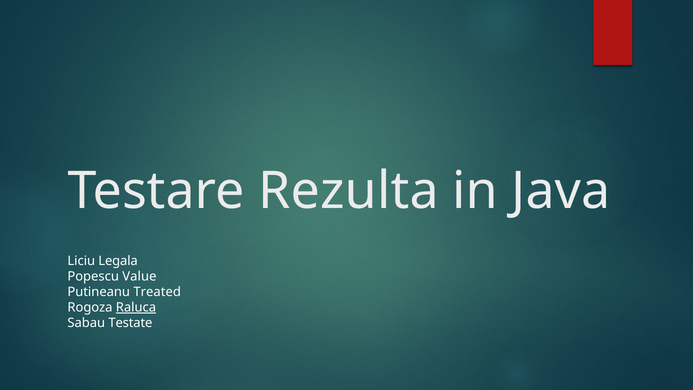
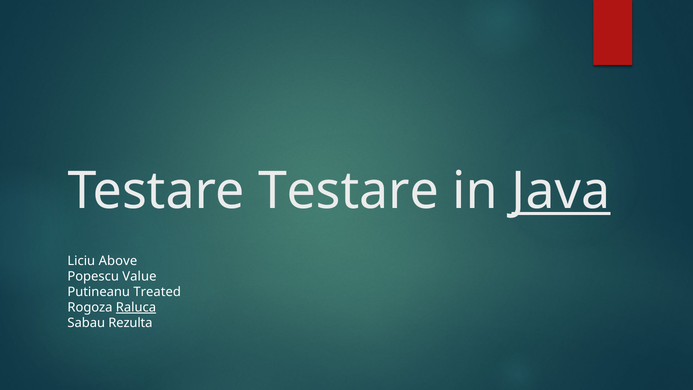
Testare Rezulta: Rezulta -> Testare (349, 191)
Java underline: none -> present (561, 191)
Legala: Legala -> Above (118, 261)
Testate: Testate -> Rezulta (130, 323)
